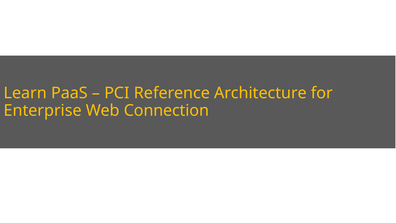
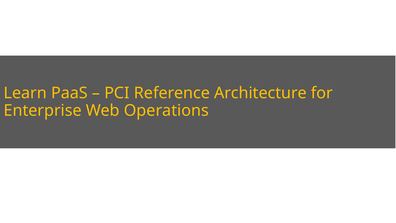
Connection: Connection -> Operations (166, 110)
